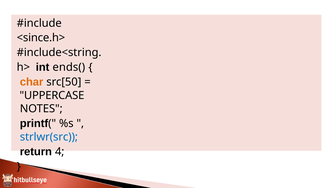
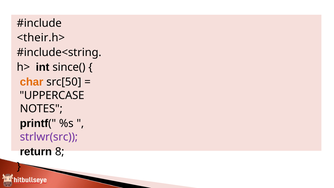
<since.h>: <since.h> -> <their.h> (41, 38)
ends(: ends( -> since( (69, 67)
strlwr(src colour: blue -> purple (49, 137)
4: 4 -> 8 (60, 152)
